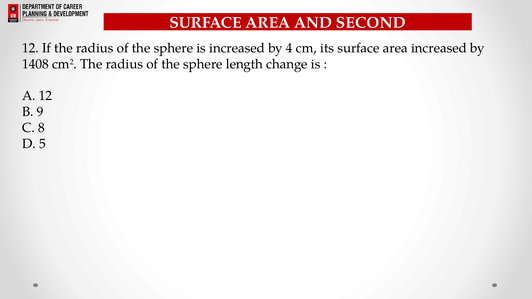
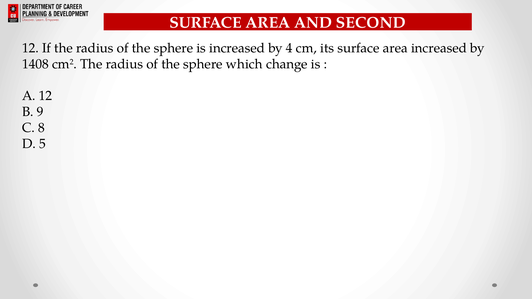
length: length -> which (244, 64)
